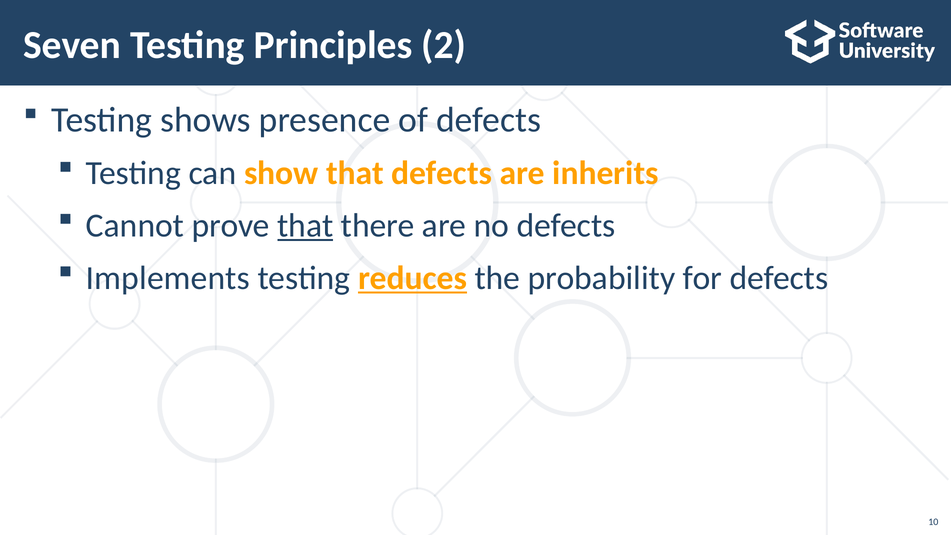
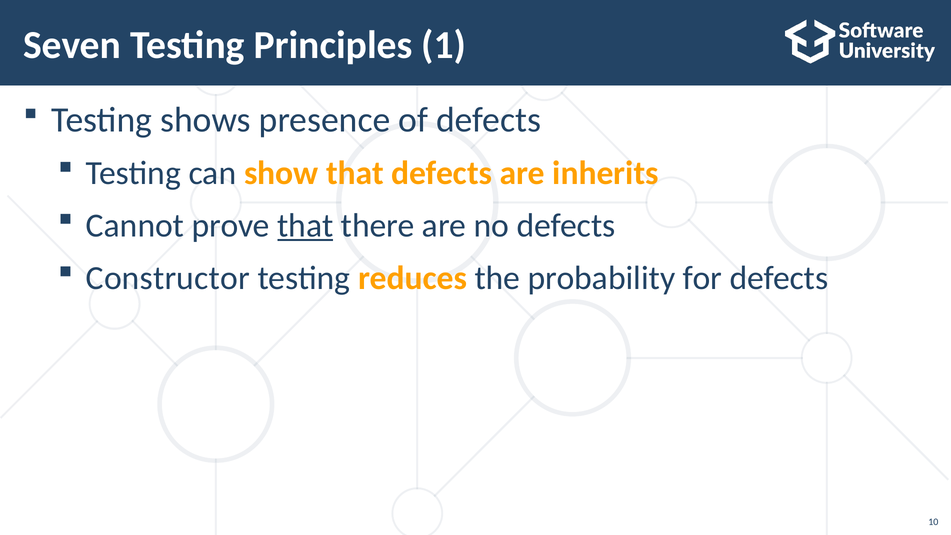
2: 2 -> 1 (444, 45)
Implements: Implements -> Constructor (168, 278)
reduces underline: present -> none (413, 278)
